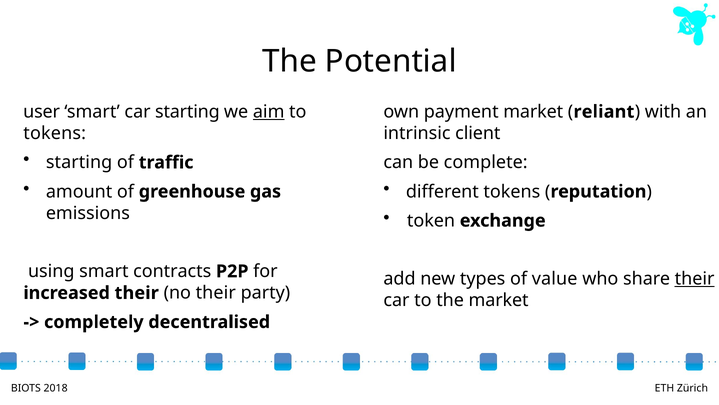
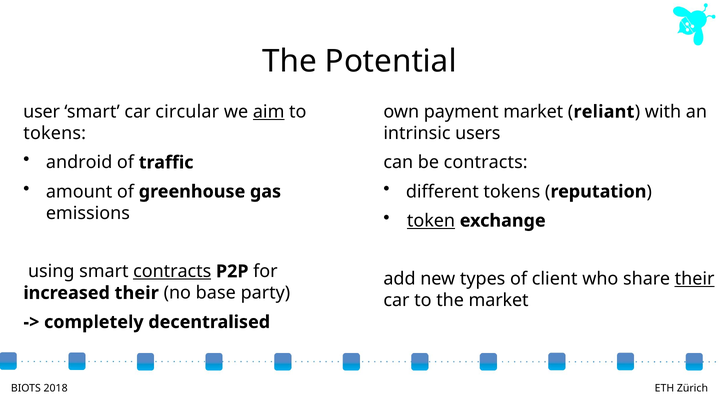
car starting: starting -> circular (187, 112)
client: client -> users (478, 133)
starting: starting -> android (79, 162)
be complete: complete -> contracts (486, 162)
token underline: none -> present (431, 220)
contracts underline: none -> present (172, 271)
value: value -> client (555, 279)
no their: their -> base (216, 293)
